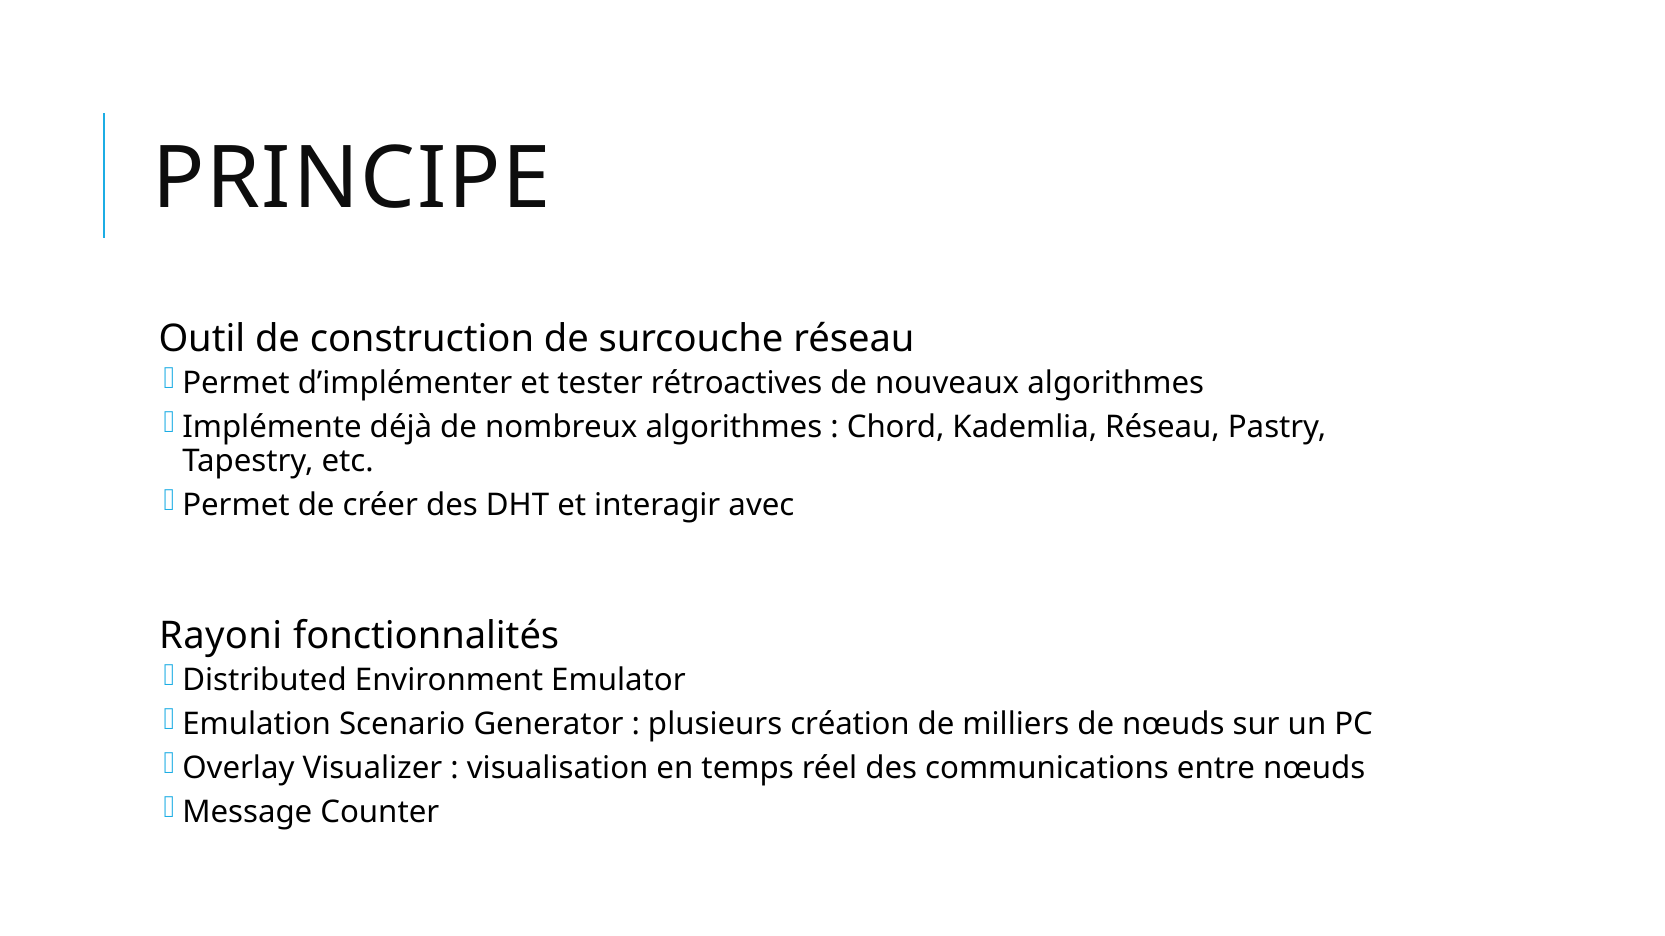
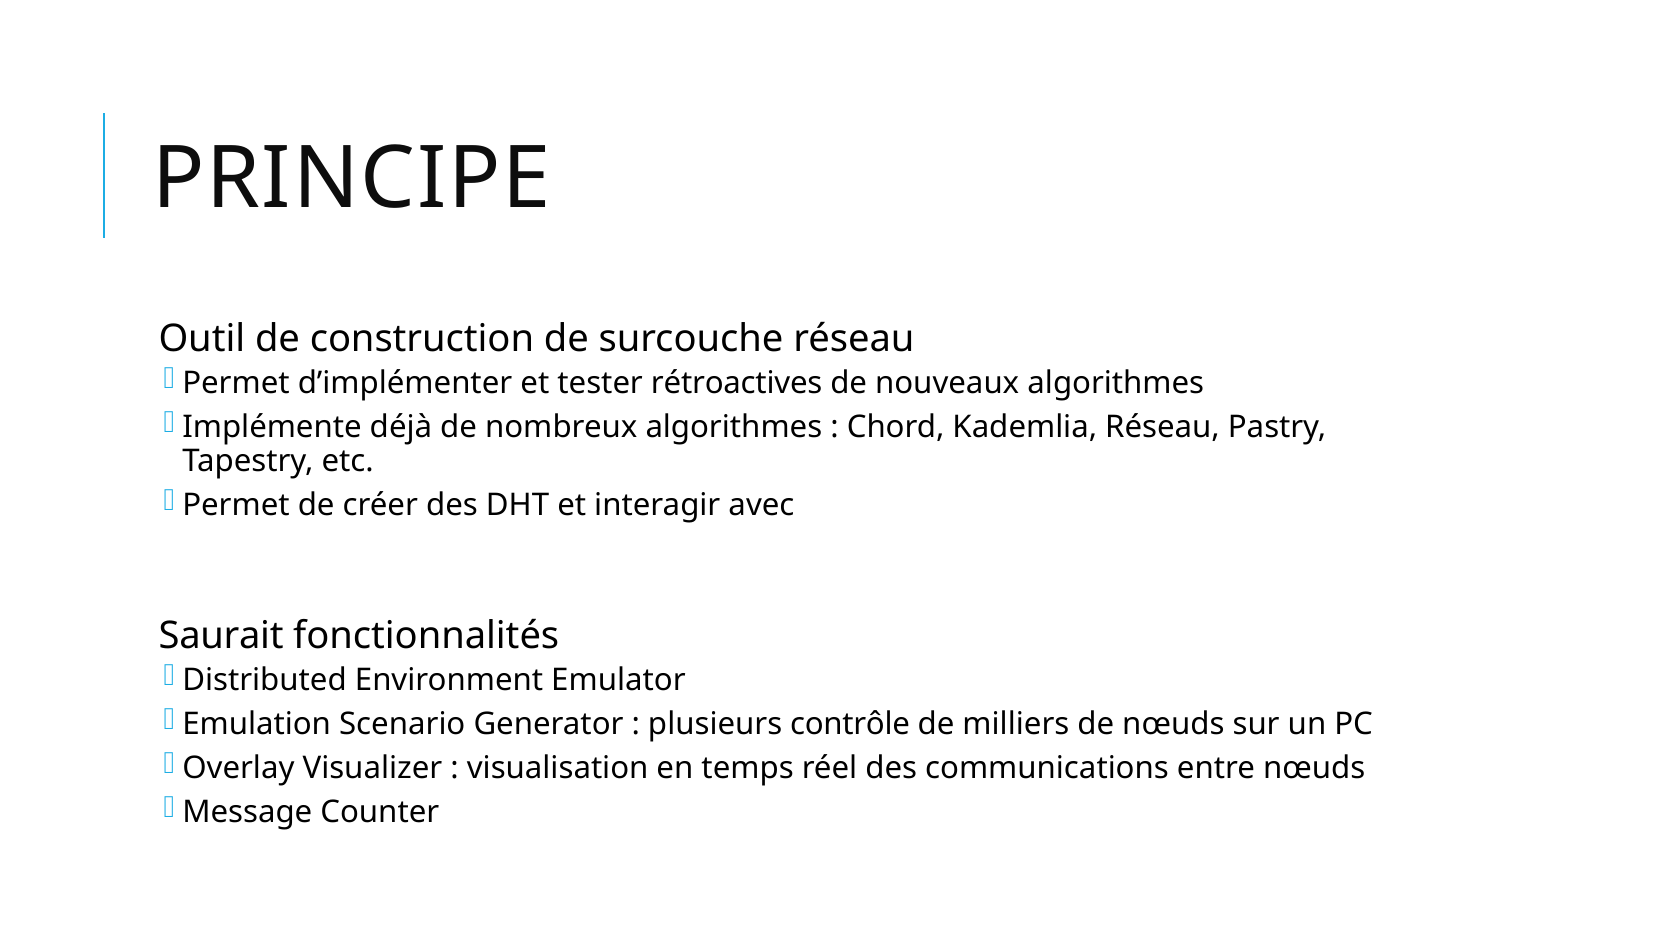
Rayoni: Rayoni -> Saurait (221, 636)
création: création -> contrôle (850, 724)
